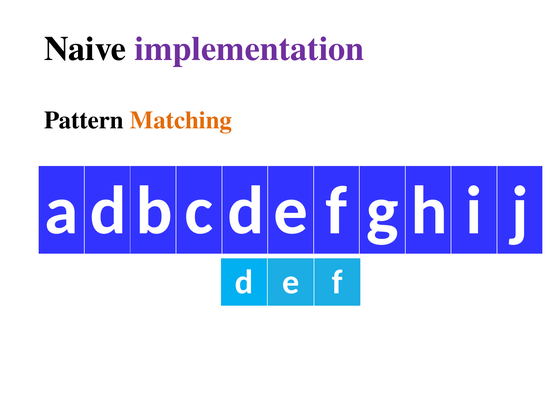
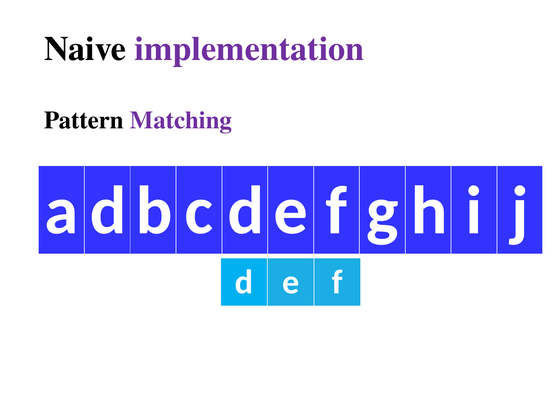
Matching colour: orange -> purple (181, 120)
